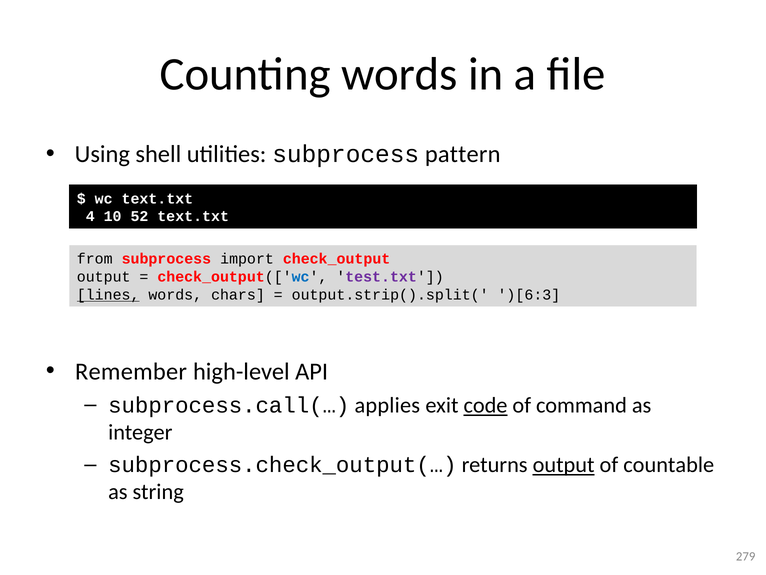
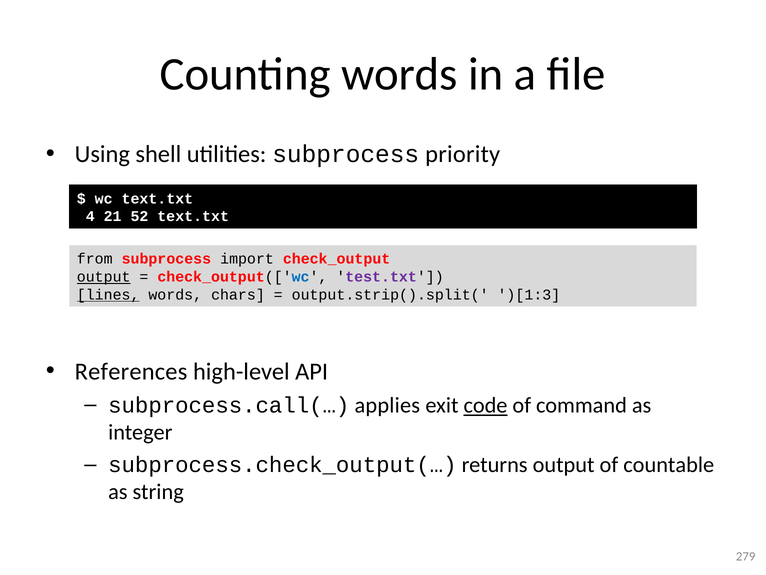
pattern: pattern -> priority (463, 154)
10: 10 -> 21 (113, 216)
output underline: none -> present (104, 277)
)[6:3: )[6:3 -> )[1:3 (529, 295)
Remember: Remember -> References (131, 371)
output underline: present -> none (564, 465)
